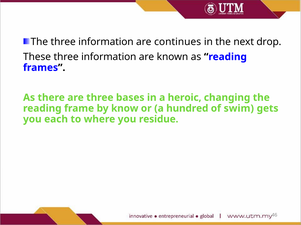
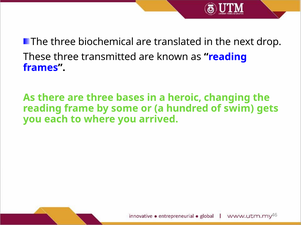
The three information: information -> biochemical (106, 42)
continues: continues -> translated (178, 42)
These three information: information -> transmitted (109, 57)
know: know -> some (125, 109)
residue: residue -> arrived (159, 120)
